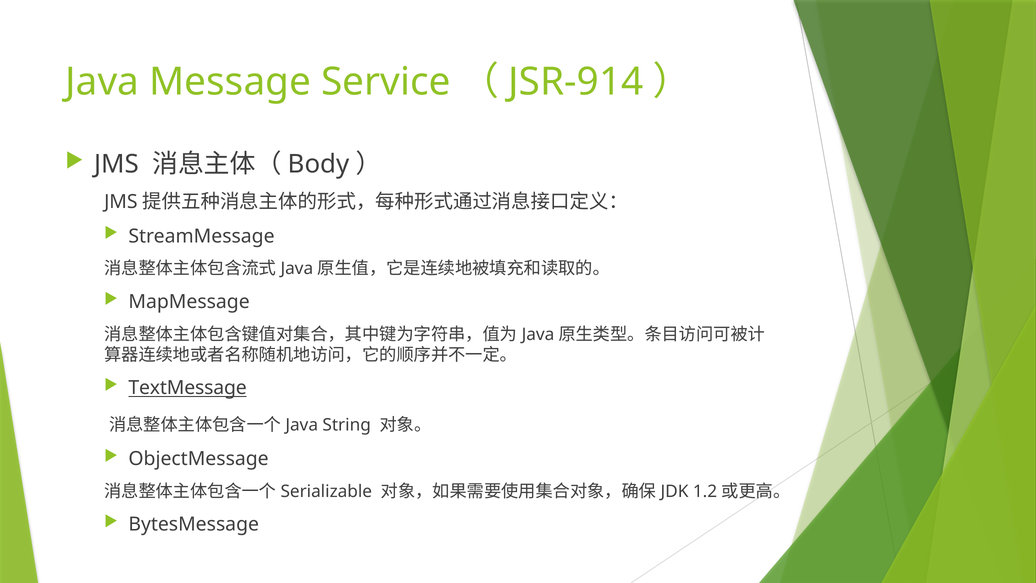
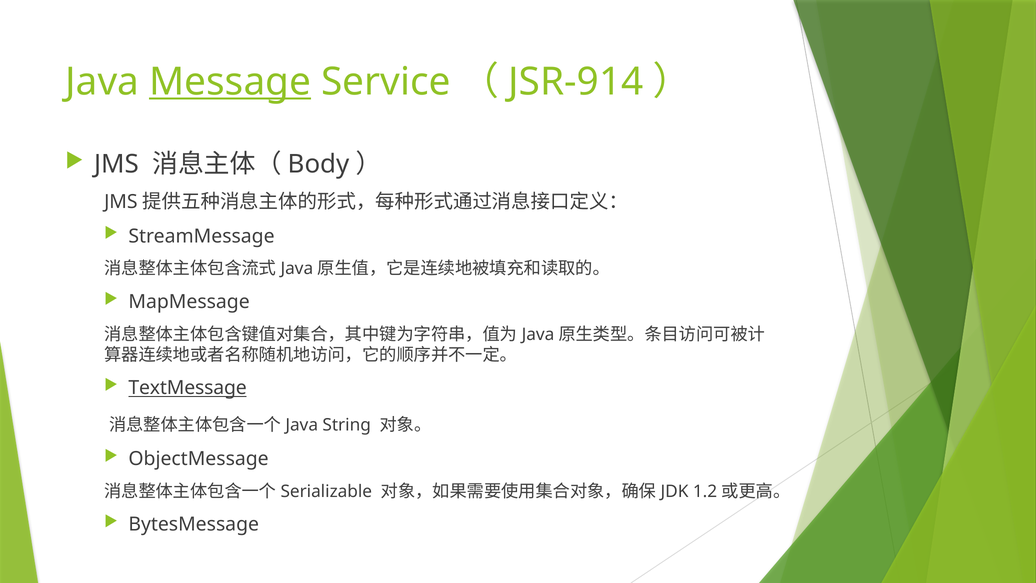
Message underline: none -> present (230, 82)
